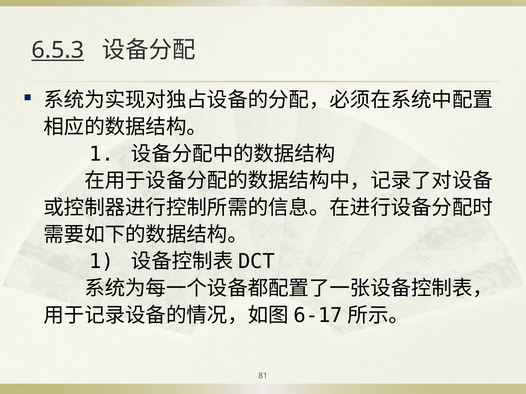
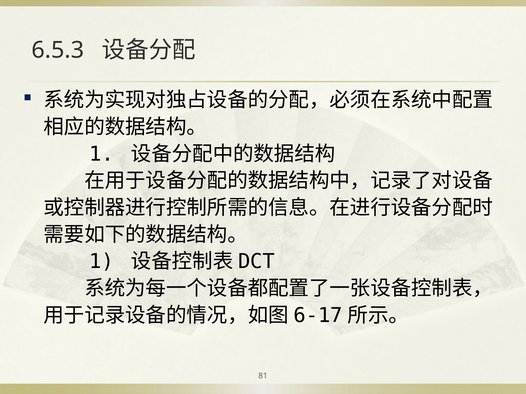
6.5.3 underline: present -> none (58, 50)
